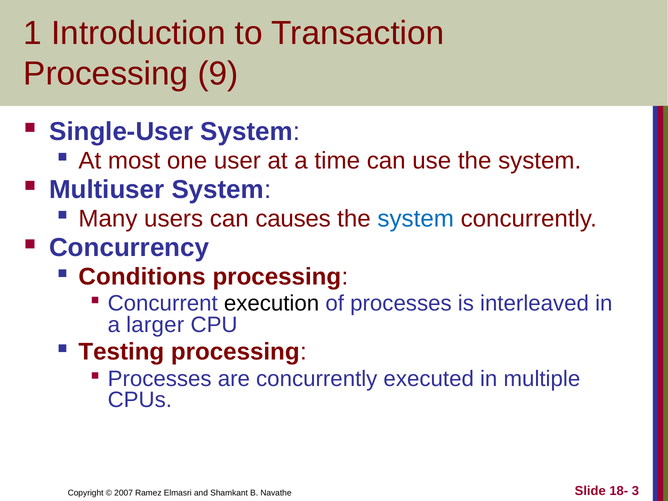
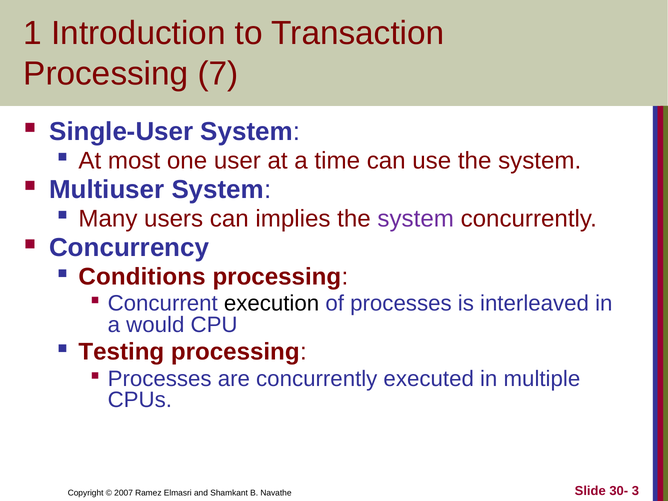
9: 9 -> 7 (218, 74)
causes: causes -> implies (293, 219)
system colour: blue -> purple (416, 219)
larger: larger -> would (155, 325)
18-: 18- -> 30- (619, 491)
